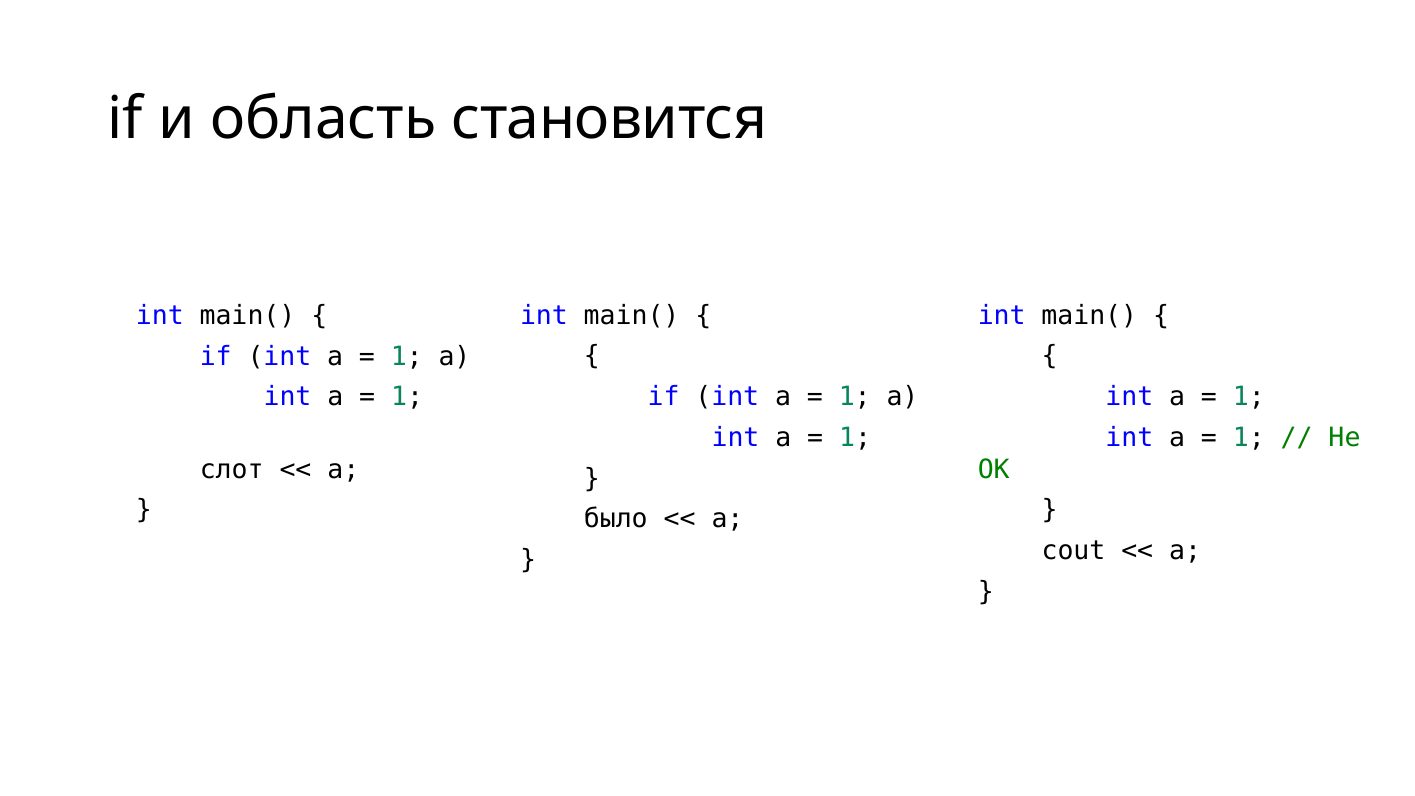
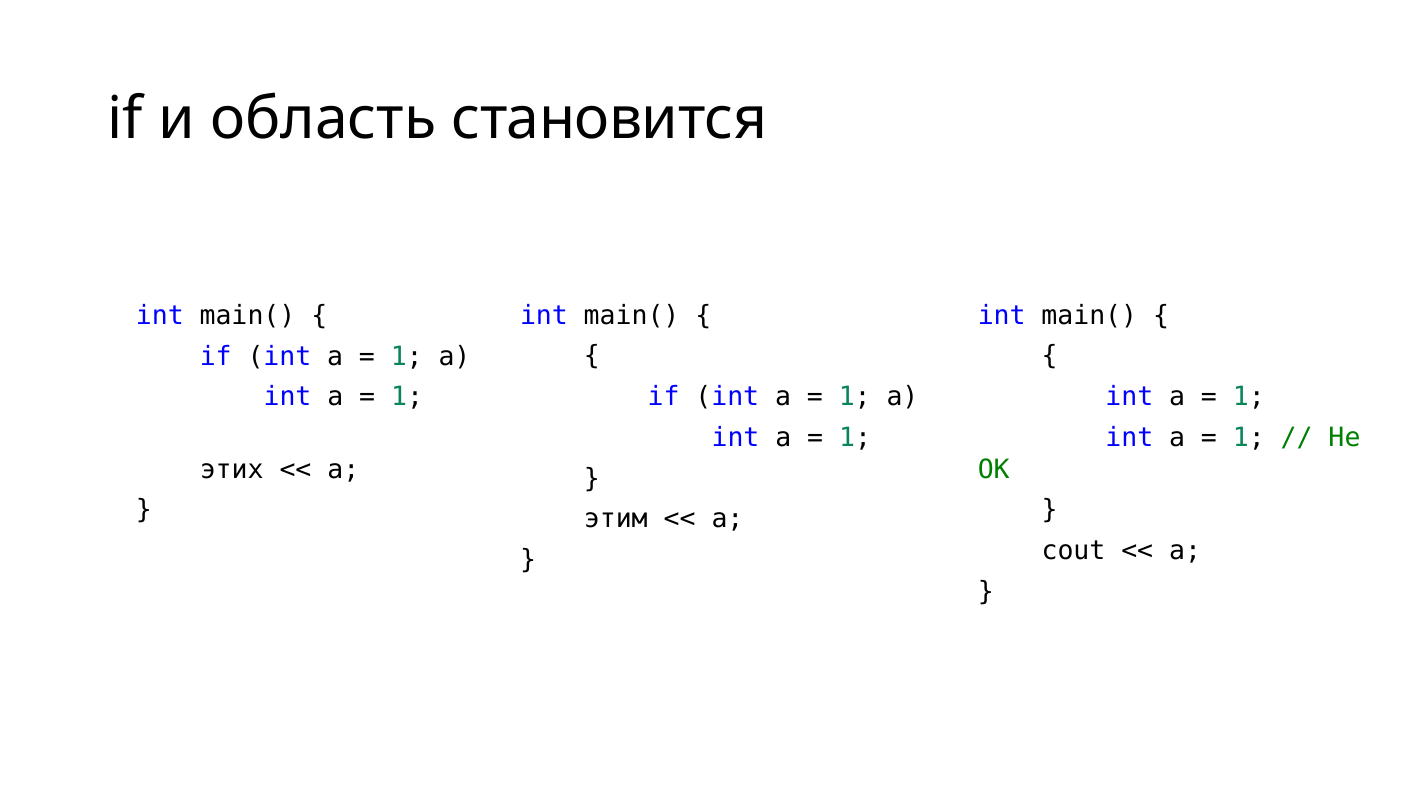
слот: слот -> этих (232, 469)
было: было -> этим (616, 519)
